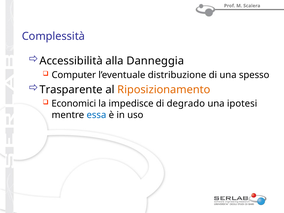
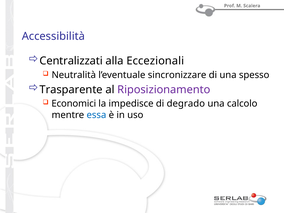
Complessità: Complessità -> Accessibilità (53, 36)
Accessibilità: Accessibilità -> Centralizzati (71, 61)
Danneggia: Danneggia -> Eccezionali (155, 61)
Computer: Computer -> Neutralità (74, 75)
distribuzione: distribuzione -> sincronizzare (177, 75)
Riposizionamento colour: orange -> purple (164, 90)
ipotesi: ipotesi -> calcolo (242, 104)
